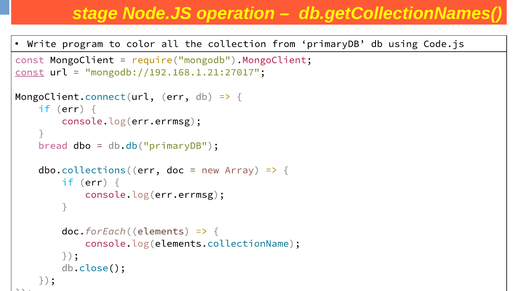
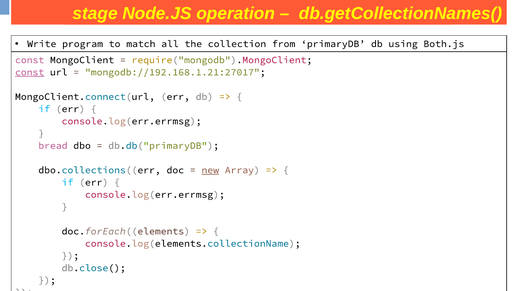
color: color -> match (141, 44)
Code.js: Code.js -> Both.js (444, 44)
new underline: none -> present (210, 170)
